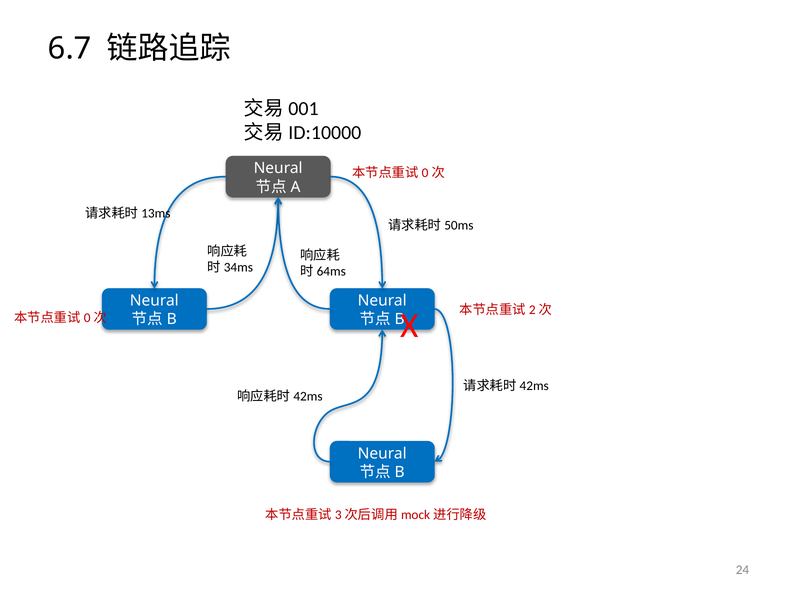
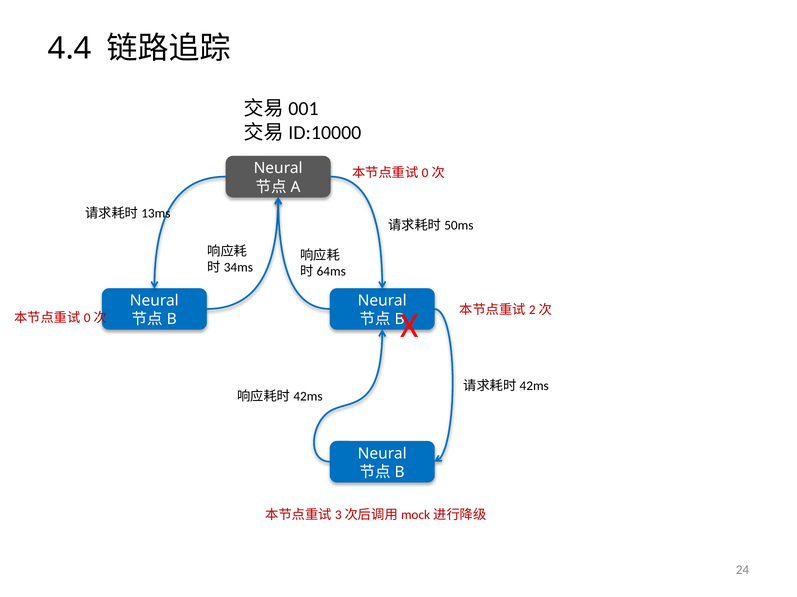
6.7: 6.7 -> 4.4 (70, 49)
